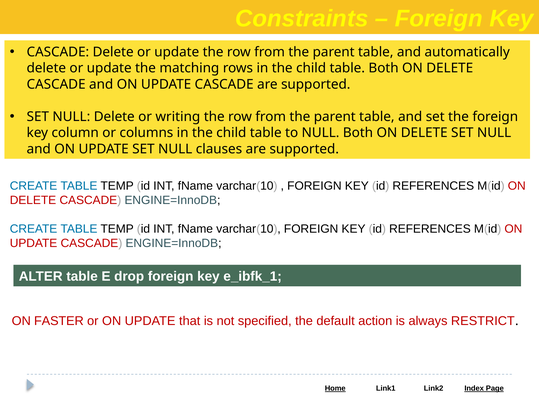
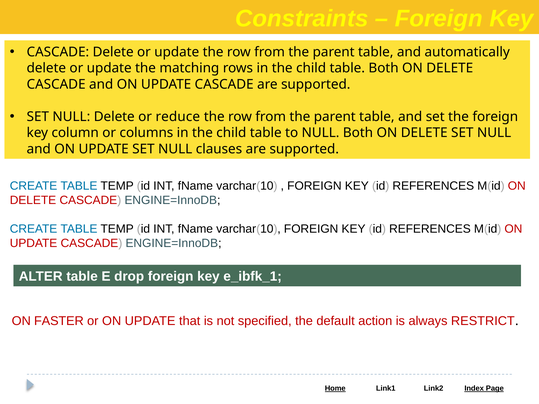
writing: writing -> reduce (178, 117)
